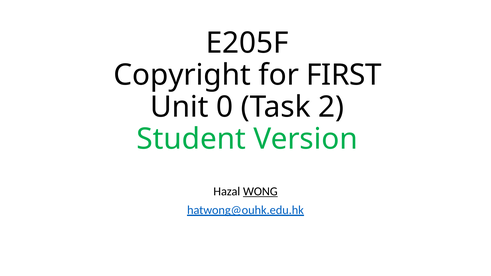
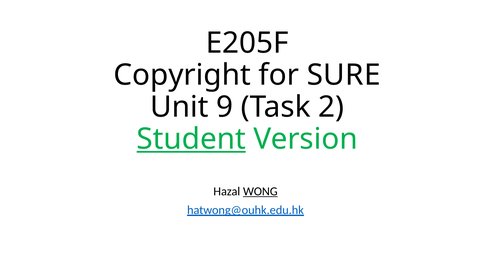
FIRST: FIRST -> SURE (344, 75)
0: 0 -> 9 (225, 107)
Student underline: none -> present (191, 139)
